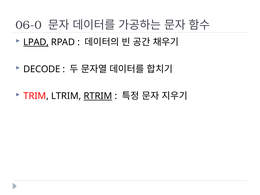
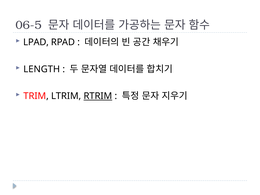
06-0: 06-0 -> 06-5 (29, 25)
LPAD underline: present -> none (36, 42)
DECODE: DECODE -> LENGTH (42, 69)
